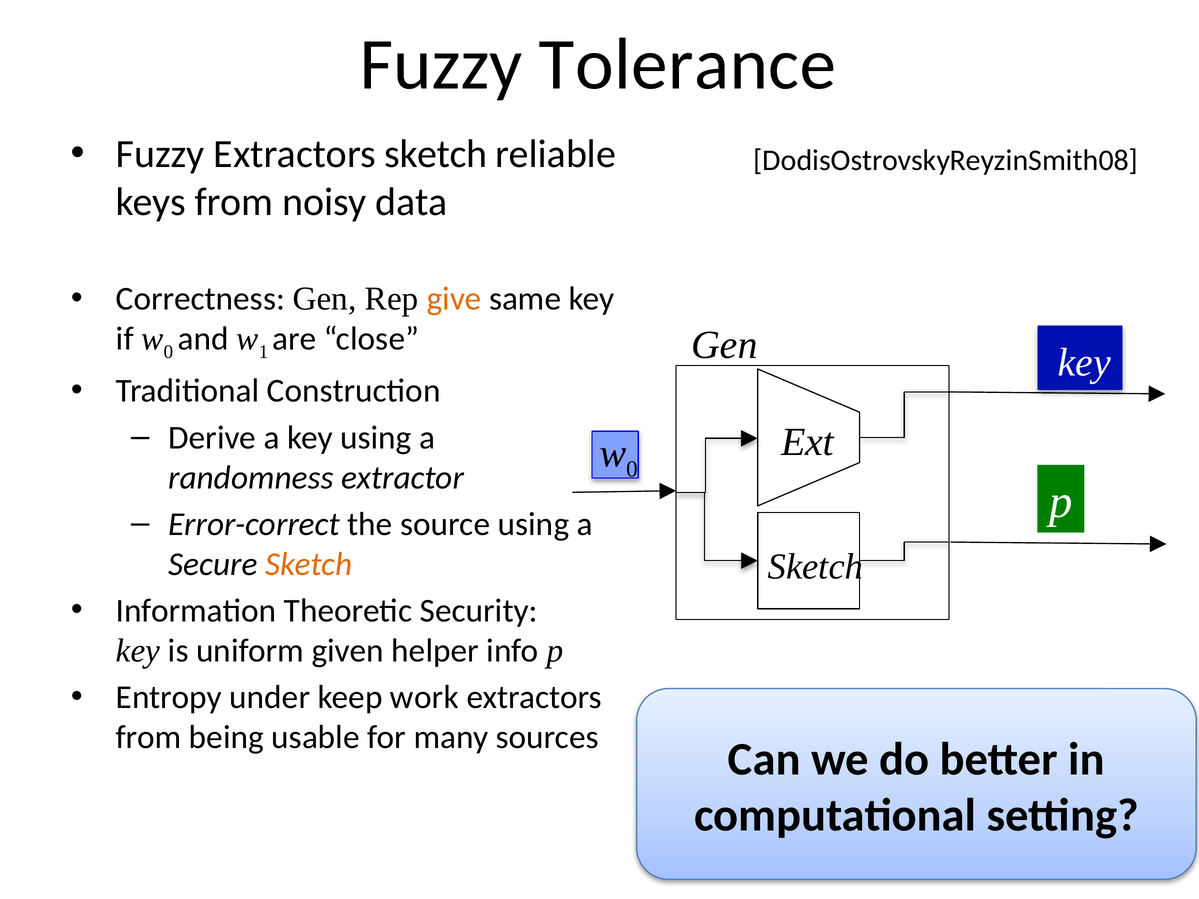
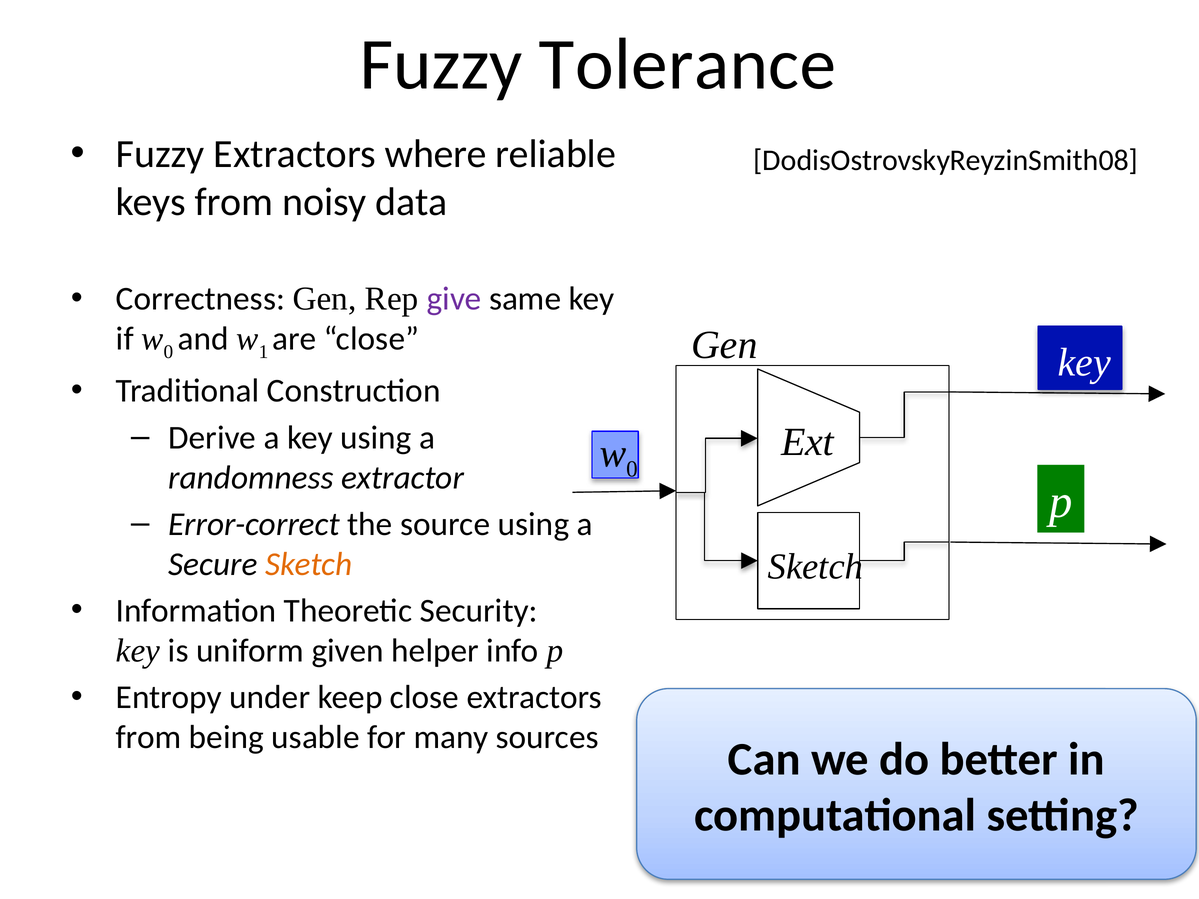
Extractors sketch: sketch -> where (436, 154)
give colour: orange -> purple (454, 299)
keep work: work -> close (424, 698)
